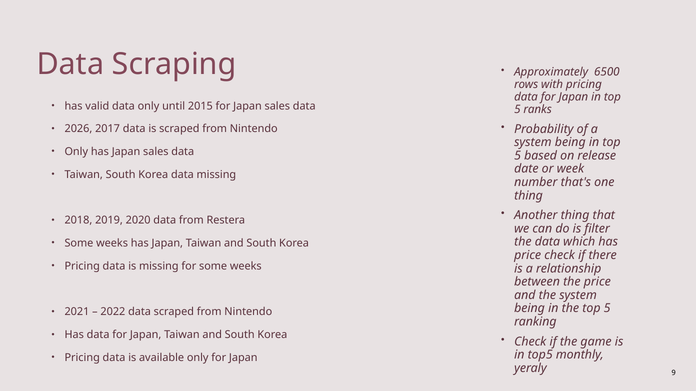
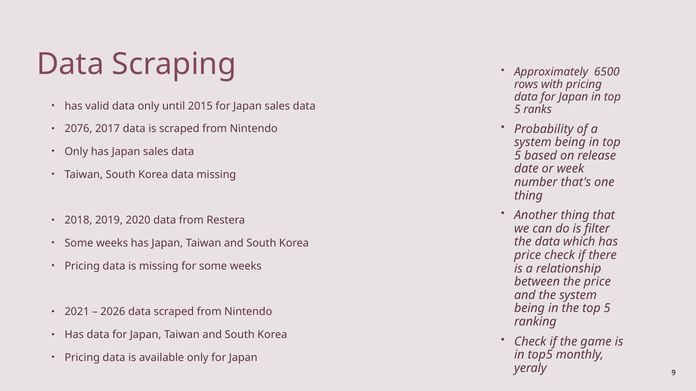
2026: 2026 -> 2076 (78, 129)
2022: 2022 -> 2026 (113, 312)
